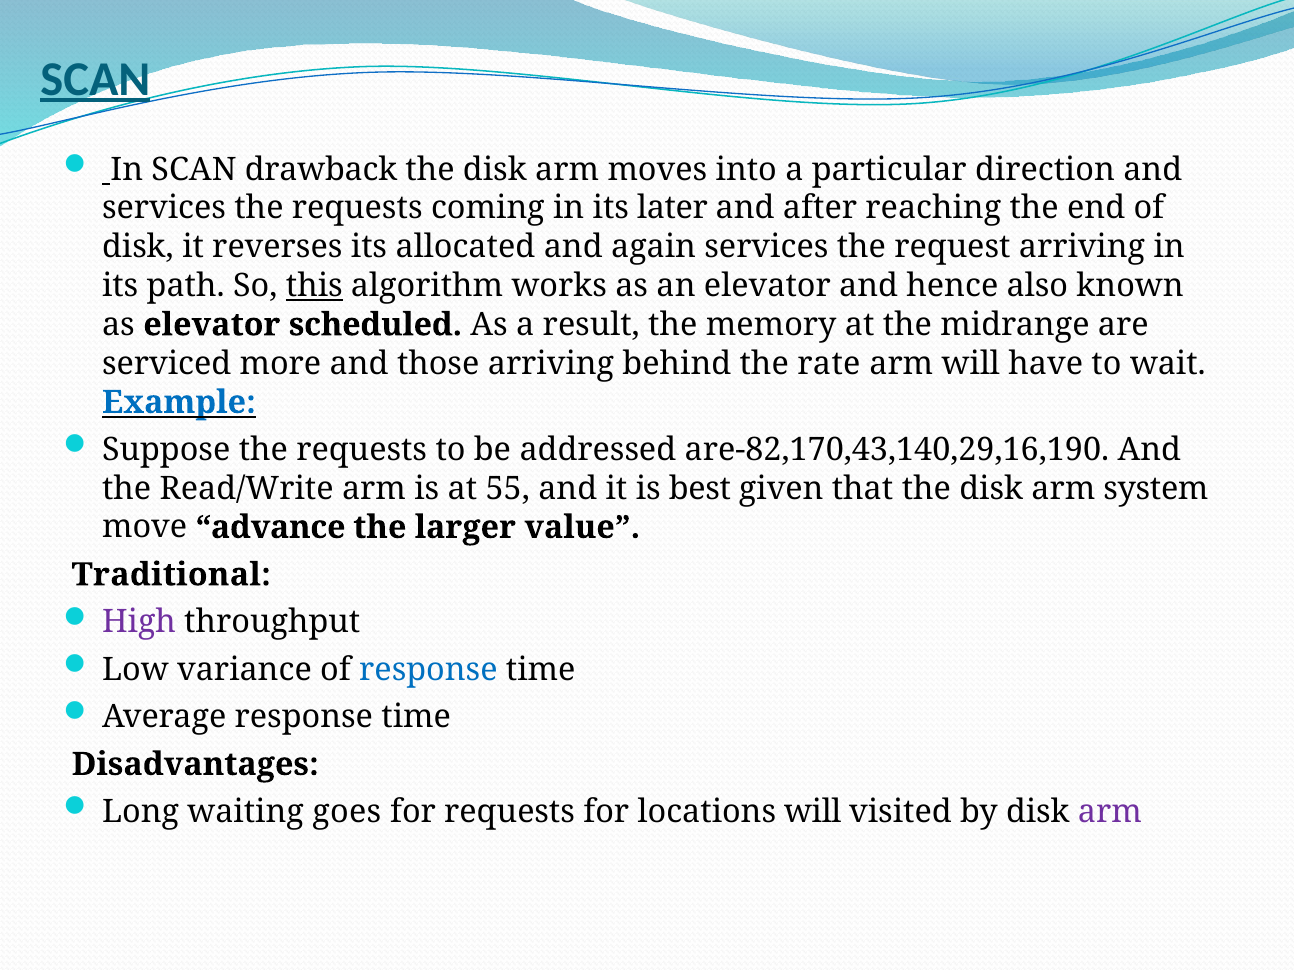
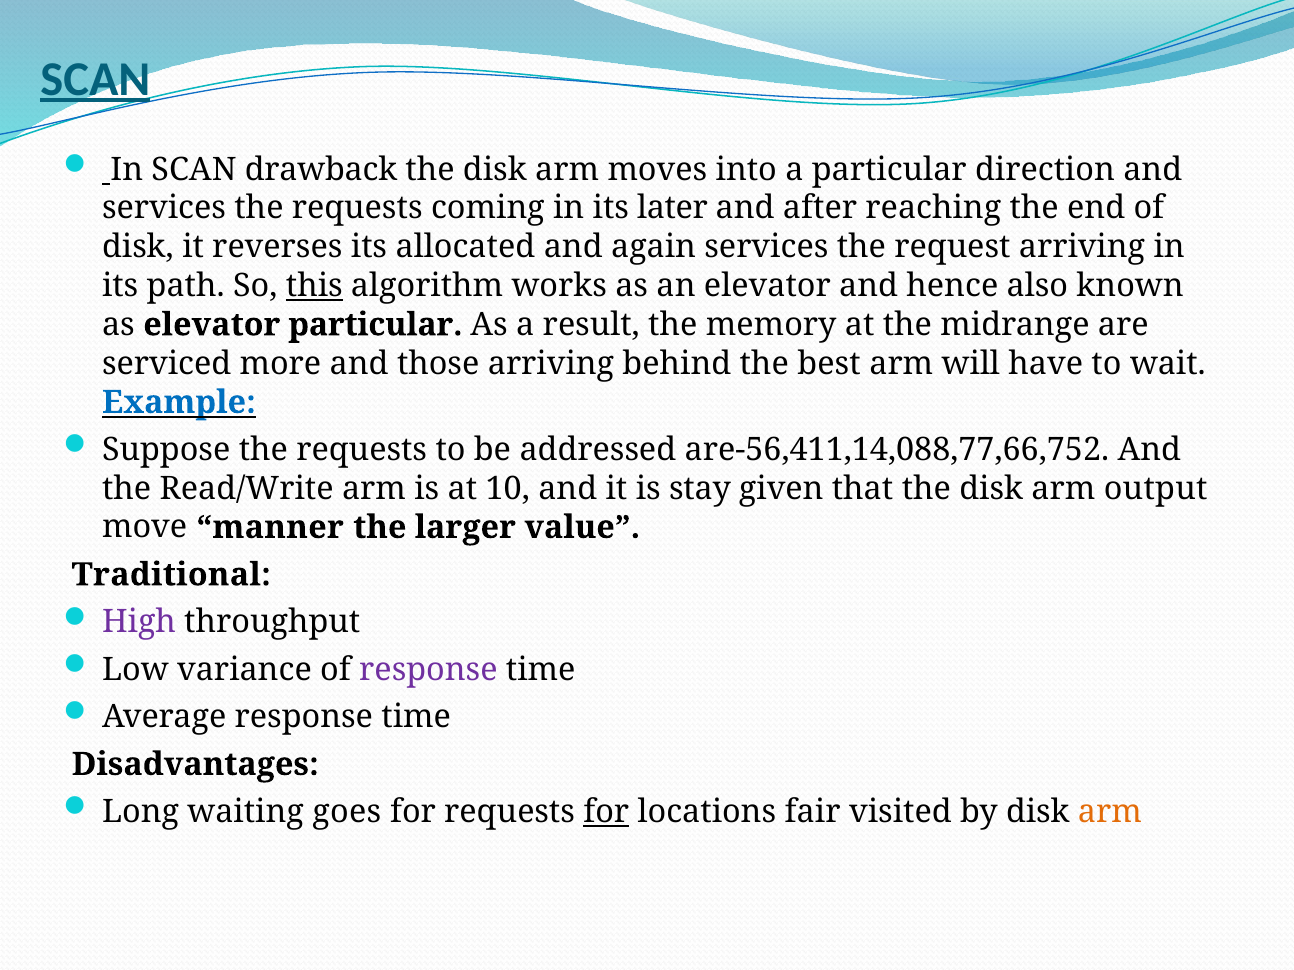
elevator scheduled: scheduled -> particular (375, 325)
rate: rate -> best (829, 364)
are-82,170,43,140,29,16,190: are-82,170,43,140,29,16,190 -> are-56,411,14,088,77,66,752 (897, 450)
55: 55 -> 10 (508, 489)
best: best -> stay (700, 489)
system: system -> output (1156, 489)
advance: advance -> manner (270, 528)
response colour: blue -> purple (428, 670)
for underline: none -> present (606, 812)
locations will: will -> fair (813, 812)
arm colour: purple -> orange (1110, 812)
